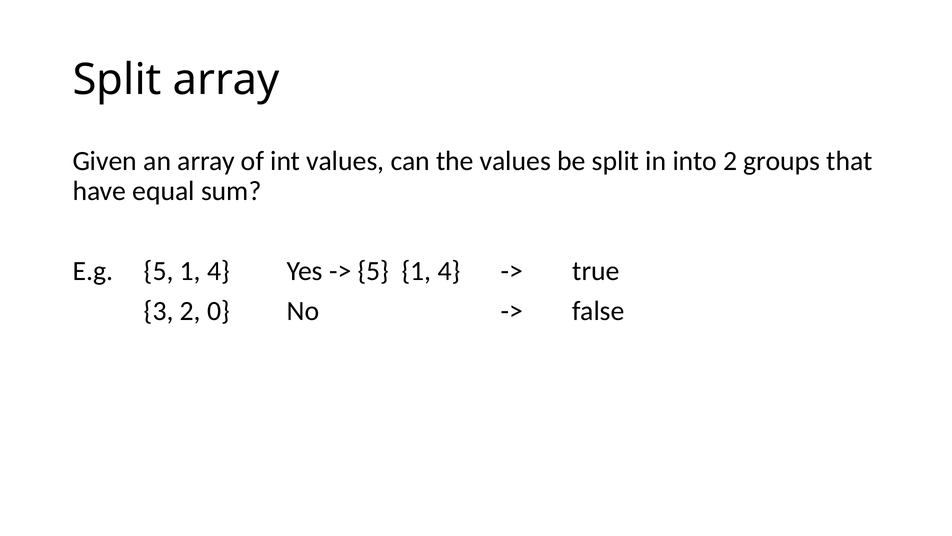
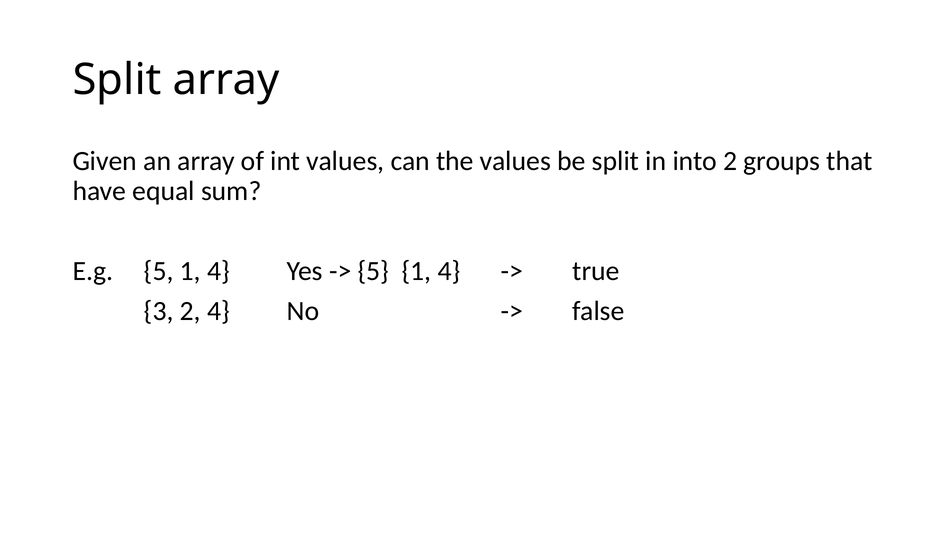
2 0: 0 -> 4 (219, 311)
